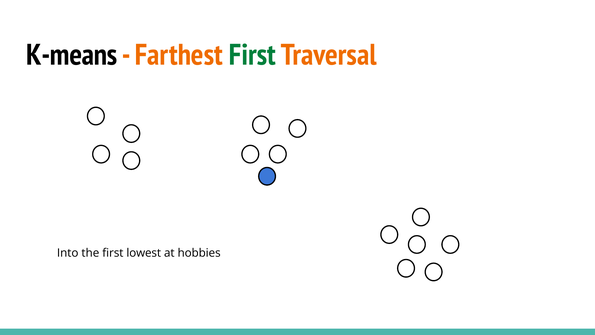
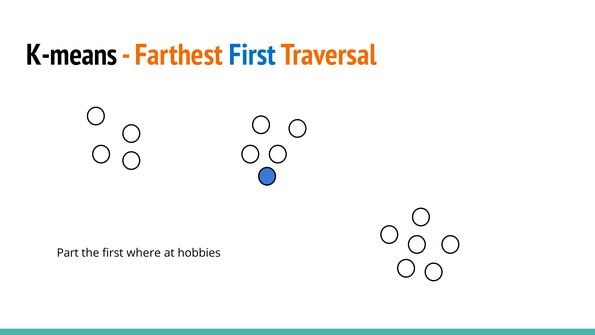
First colour: green -> blue (252, 55)
Into: Into -> Part (68, 253)
lowest: lowest -> where (144, 253)
